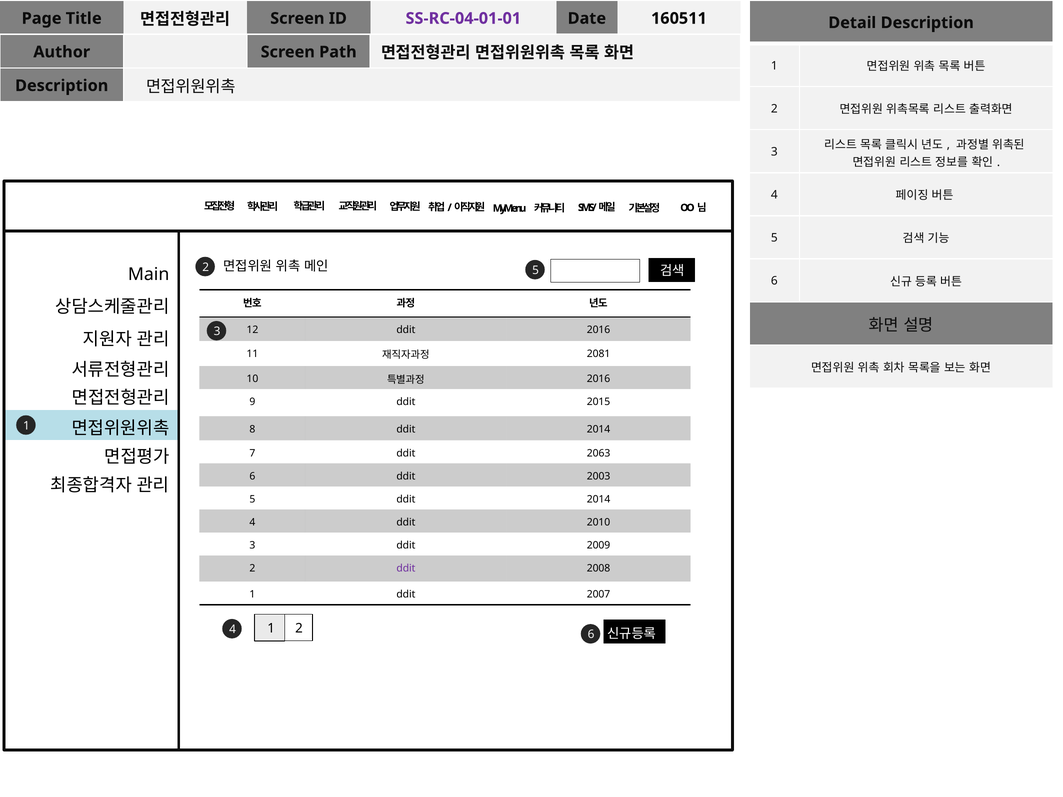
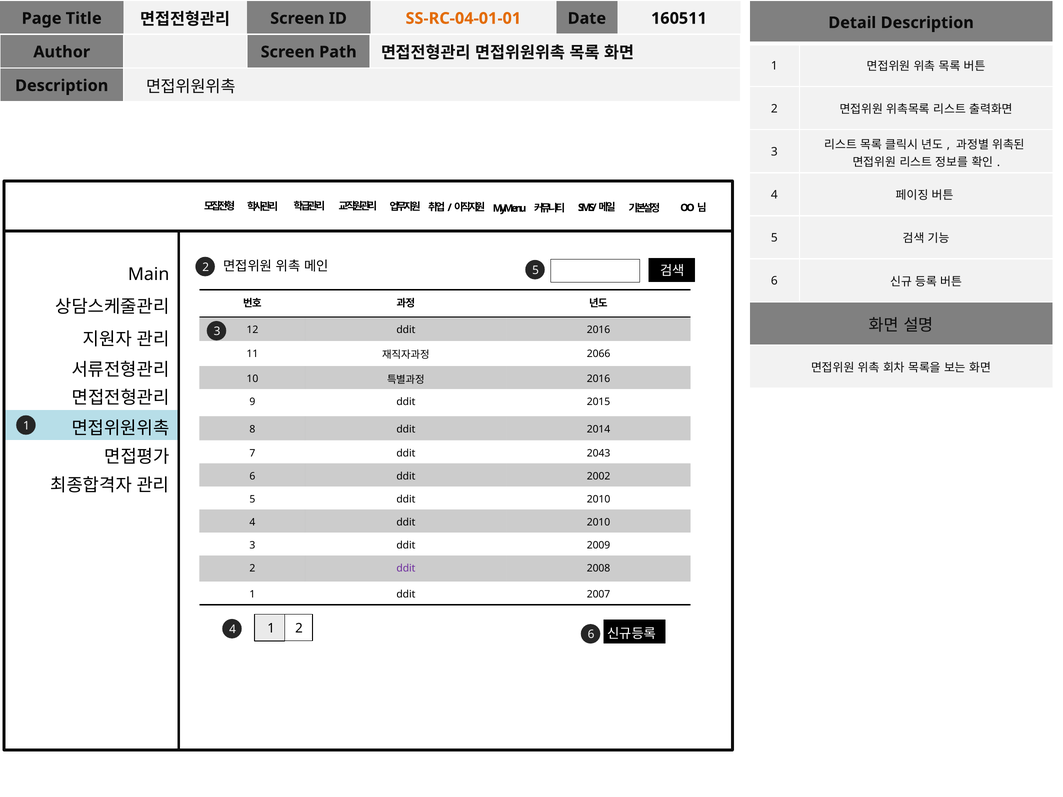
SS-RC-04-01-01 colour: purple -> orange (463, 18)
2081: 2081 -> 2066 (599, 354)
2063: 2063 -> 2043 (599, 453)
2003: 2003 -> 2002 (599, 476)
5 ddit 2014: 2014 -> 2010 (599, 499)
